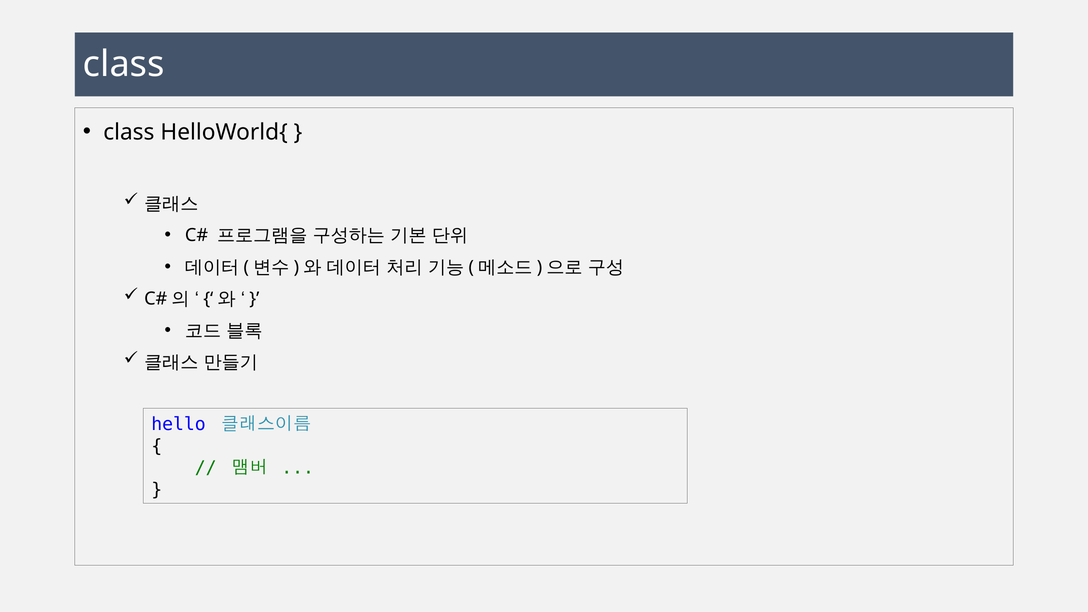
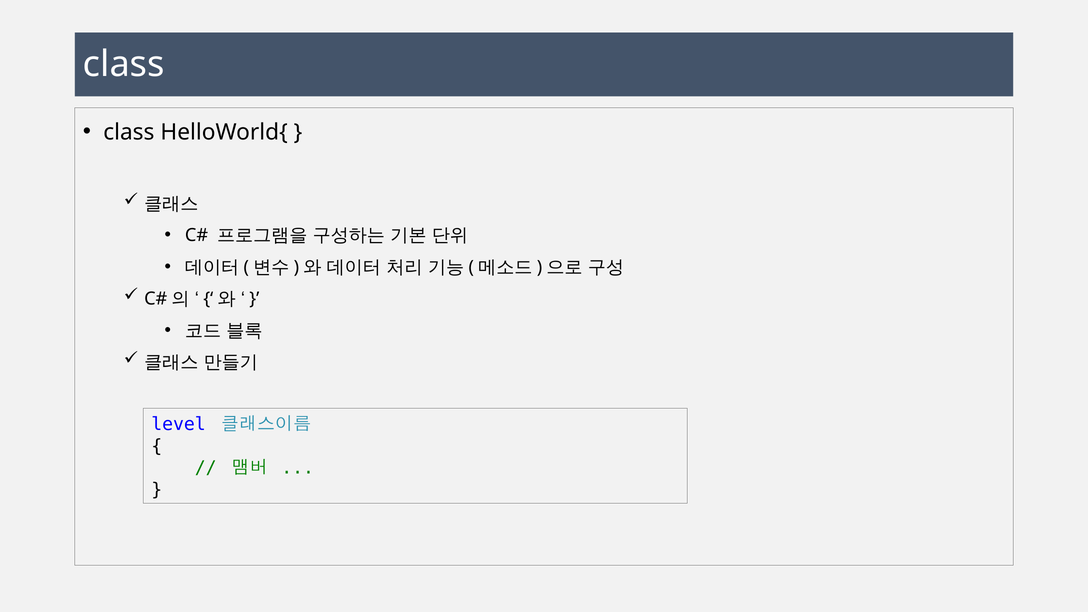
hello: hello -> level (179, 424)
